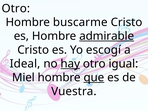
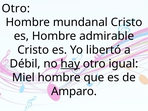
buscarme: buscarme -> mundanal (80, 22)
admirable underline: present -> none (107, 36)
escogí: escogí -> libertó (104, 50)
Ideal: Ideal -> Débil (25, 64)
que underline: present -> none (94, 78)
Vuestra: Vuestra -> Amparo (74, 91)
